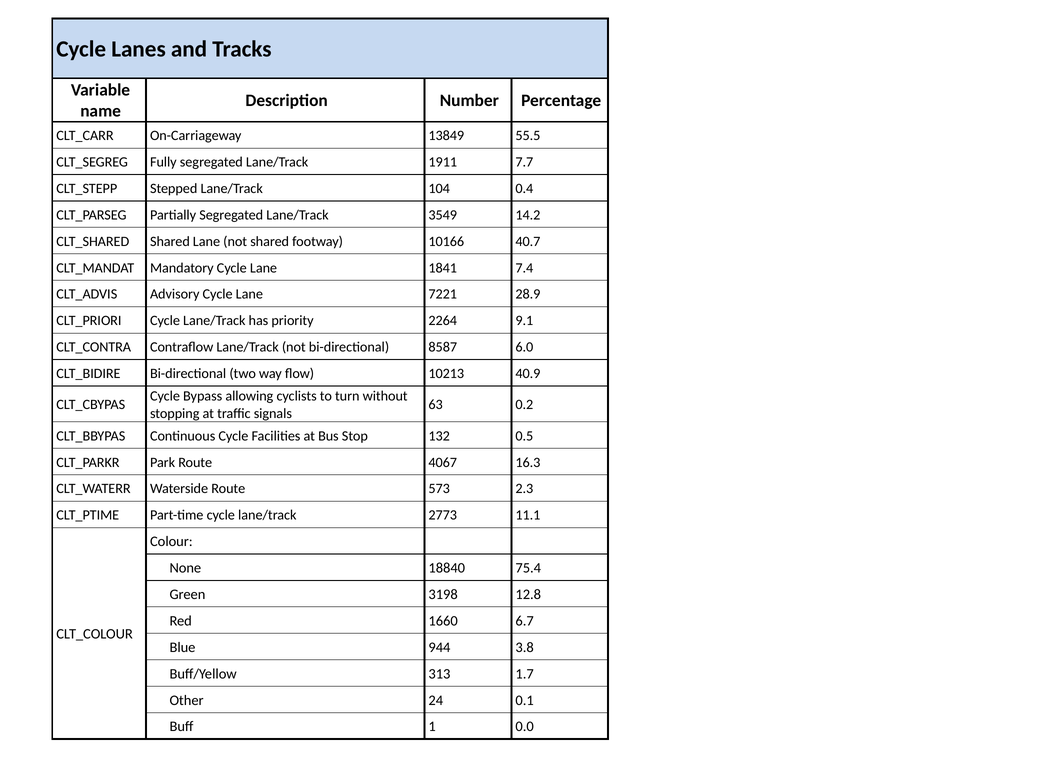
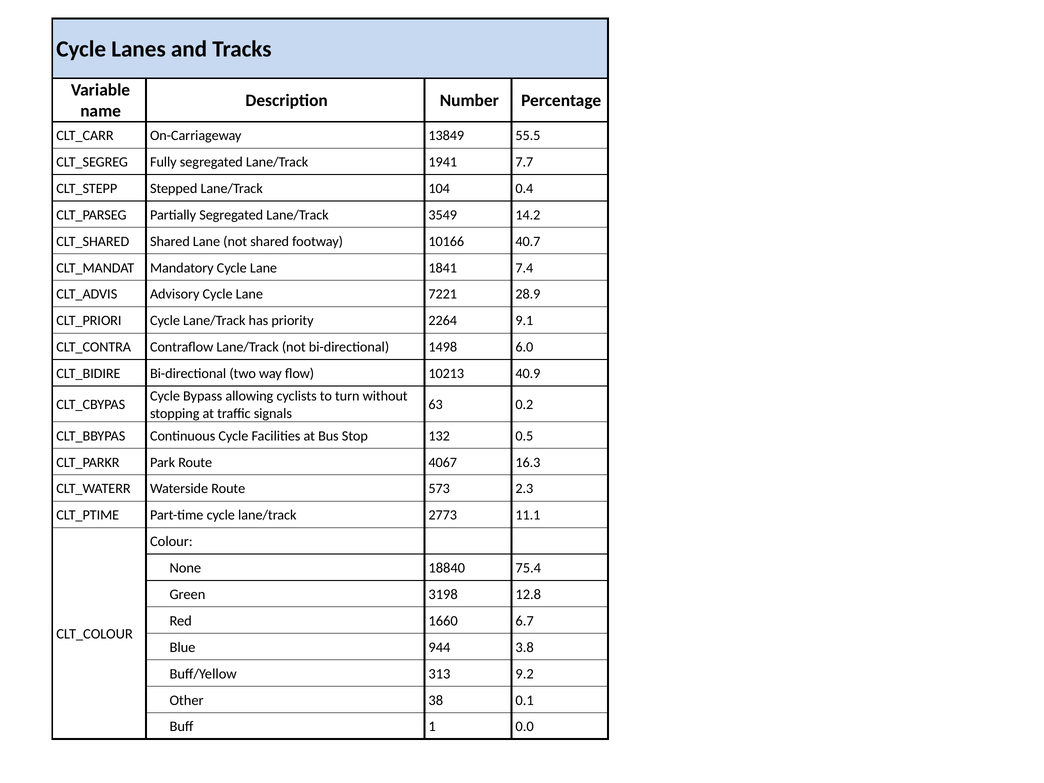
1911: 1911 -> 1941 (443, 162)
8587: 8587 -> 1498 (443, 347)
1.7: 1.7 -> 9.2 (525, 674)
24: 24 -> 38 (436, 700)
